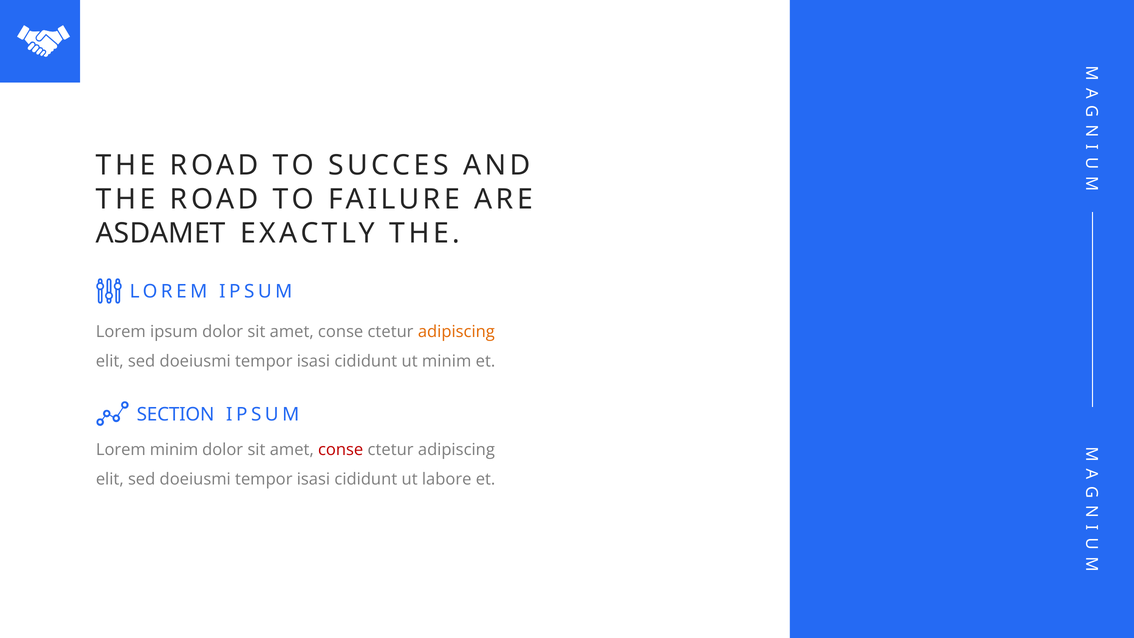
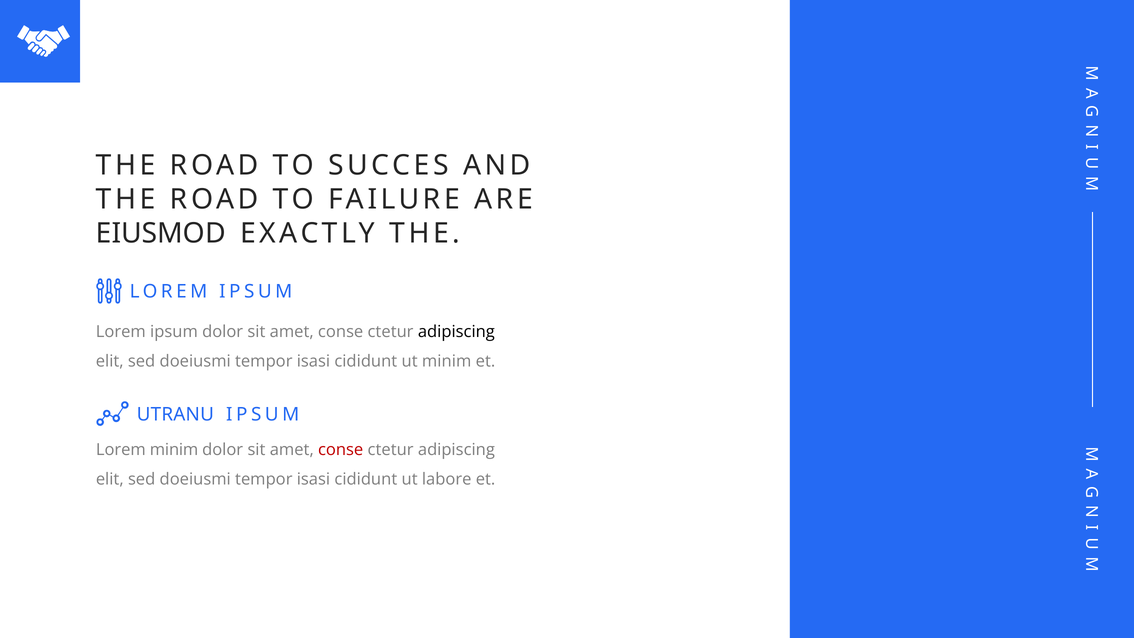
ASDAMET: ASDAMET -> EIUSMOD (161, 234)
adipiscing colour: orange -> black (456, 332)
SECTION: SECTION -> UTRANU (175, 415)
